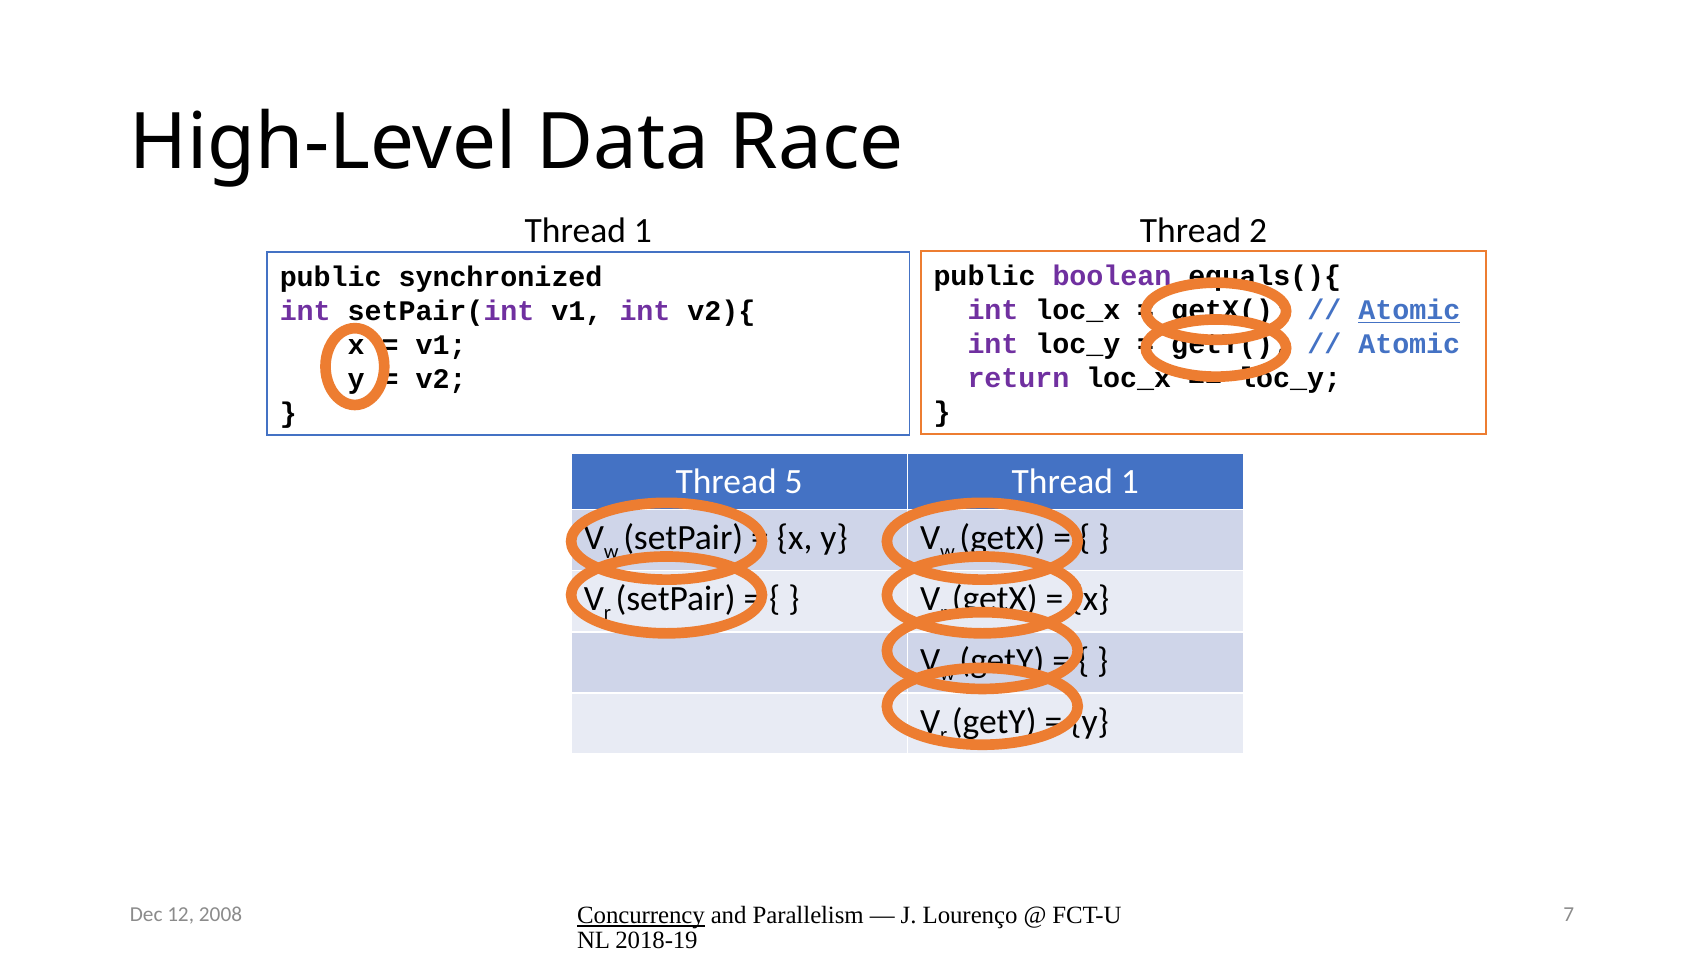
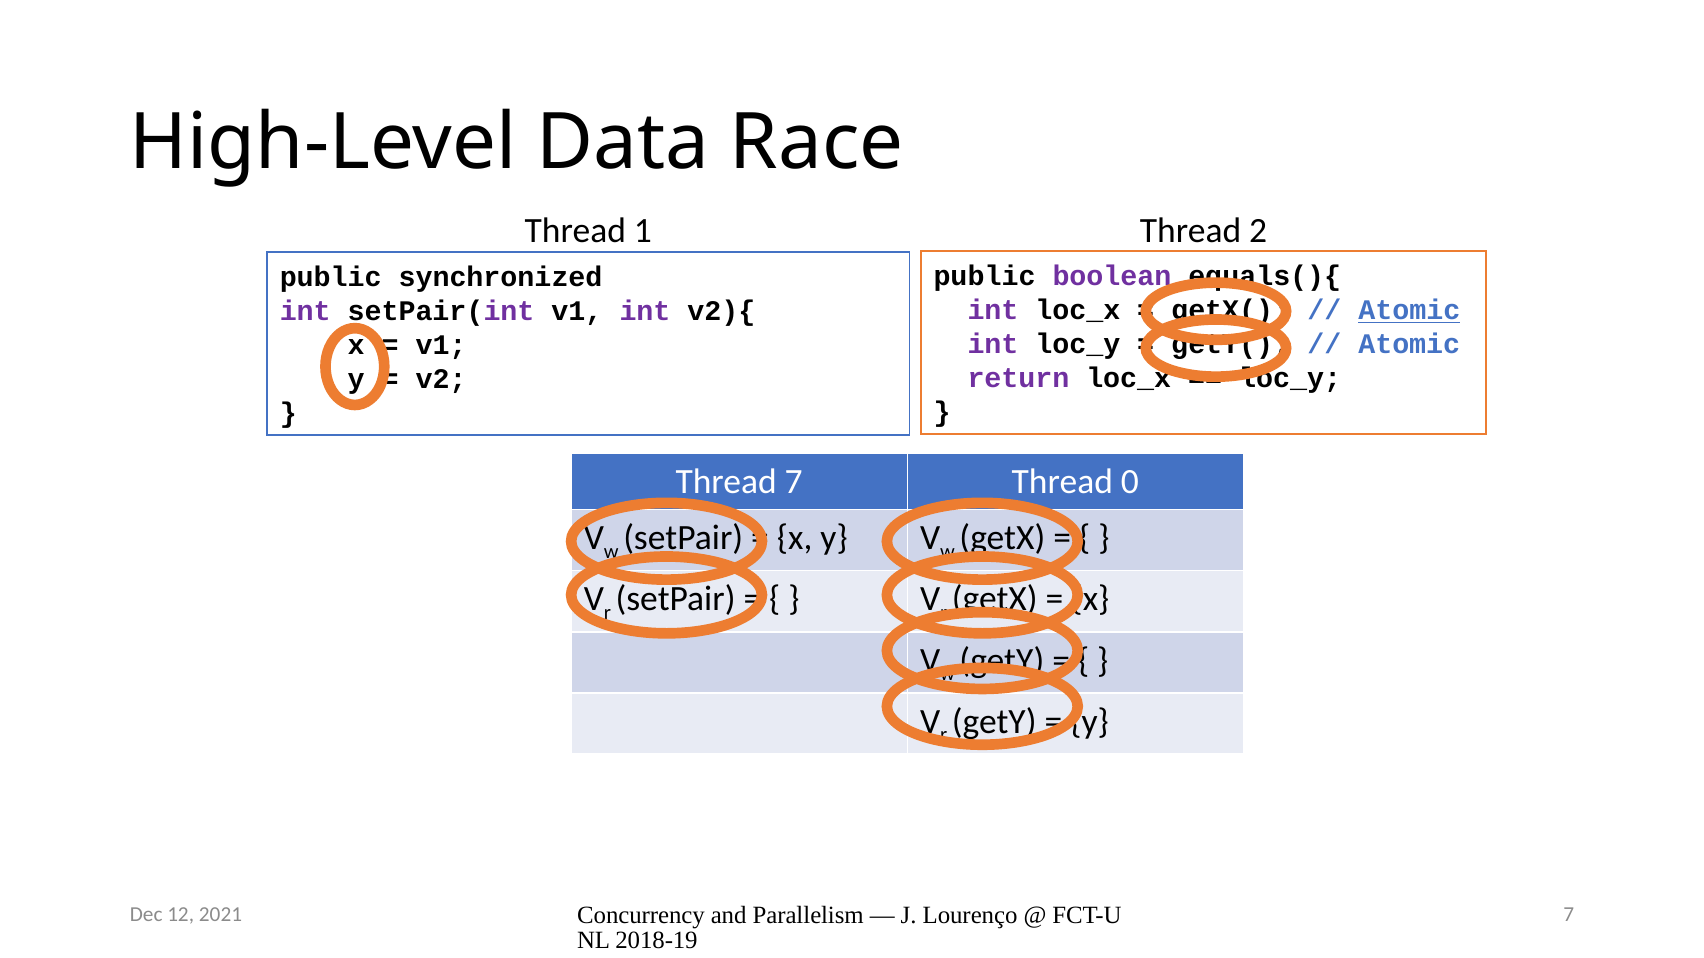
Thread 5: 5 -> 7 (794, 482)
1: 1 -> 0 (1130, 482)
Concurrency underline: present -> none (641, 916)
2008: 2008 -> 2021 (221, 915)
